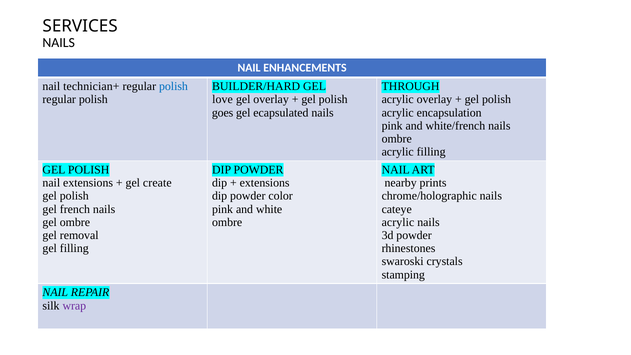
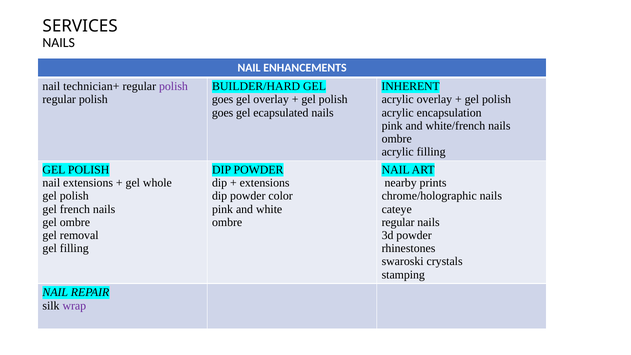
polish colour: blue -> purple (173, 86)
THROUGH: THROUGH -> INHERENT (411, 86)
love: love -> goes (223, 100)
create: create -> whole (157, 183)
acrylic: acrylic -> regular (398, 222)
